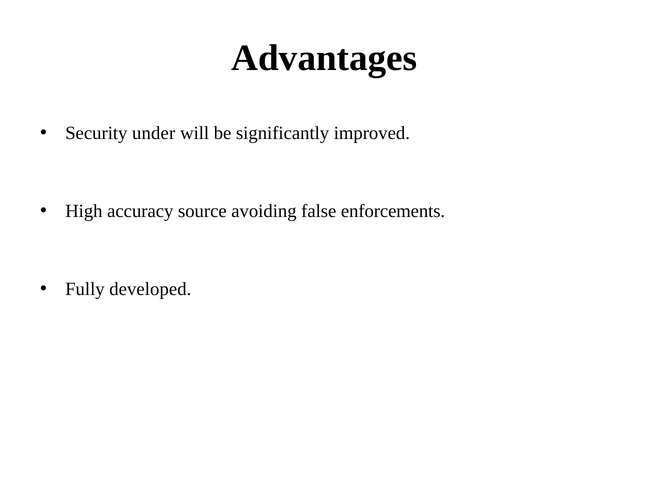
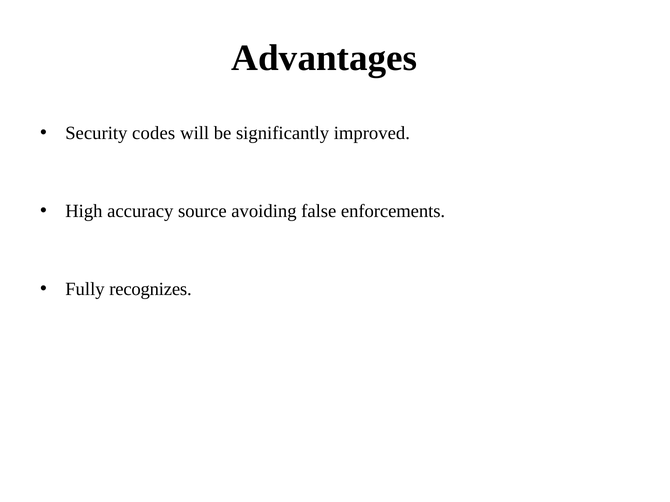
under: under -> codes (154, 133)
developed: developed -> recognizes (150, 290)
